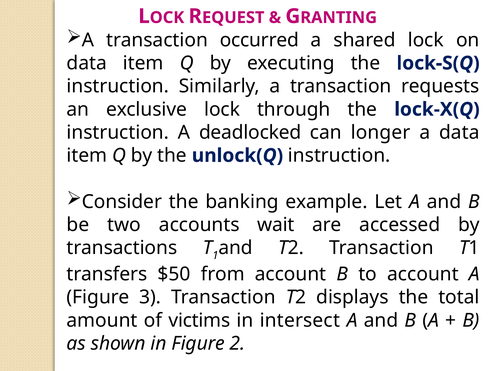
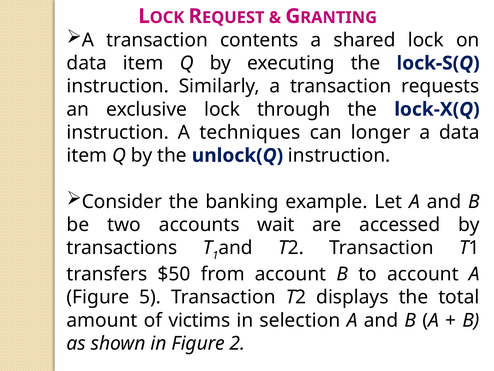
occurred: occurred -> contents (259, 40)
deadlocked: deadlocked -> techniques (250, 132)
3: 3 -> 5 (150, 297)
intersect: intersect -> selection (300, 320)
